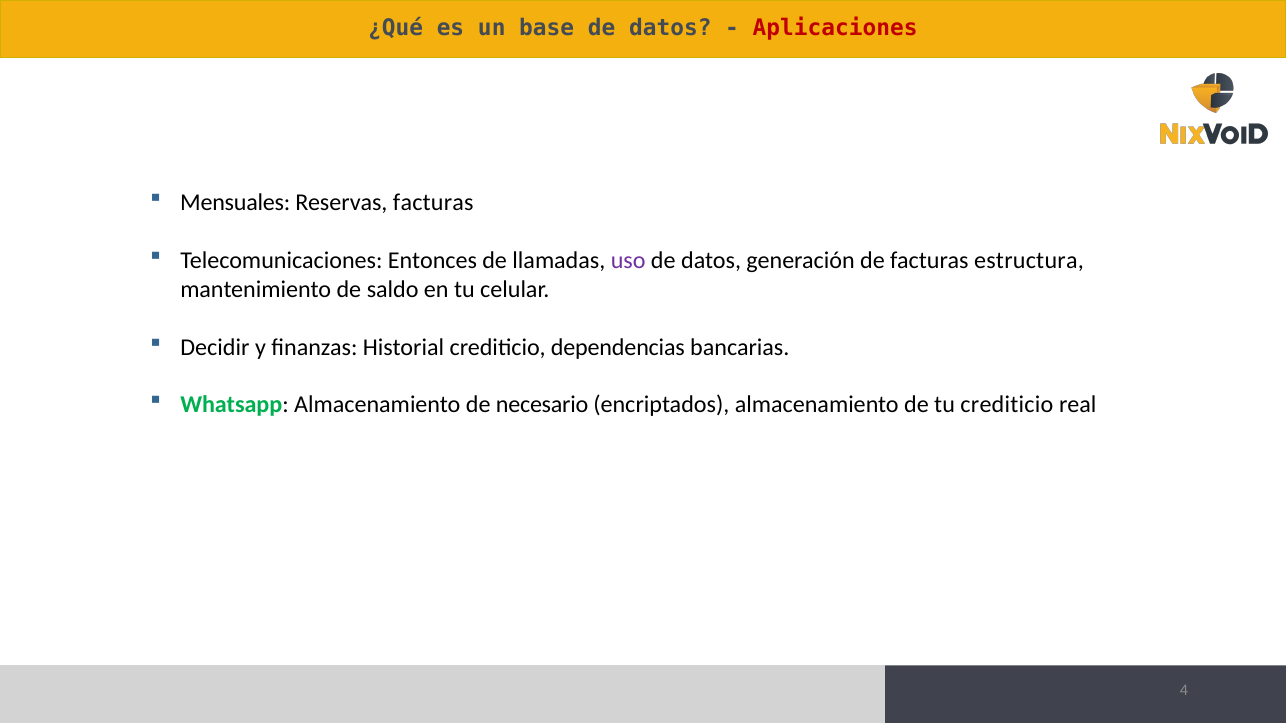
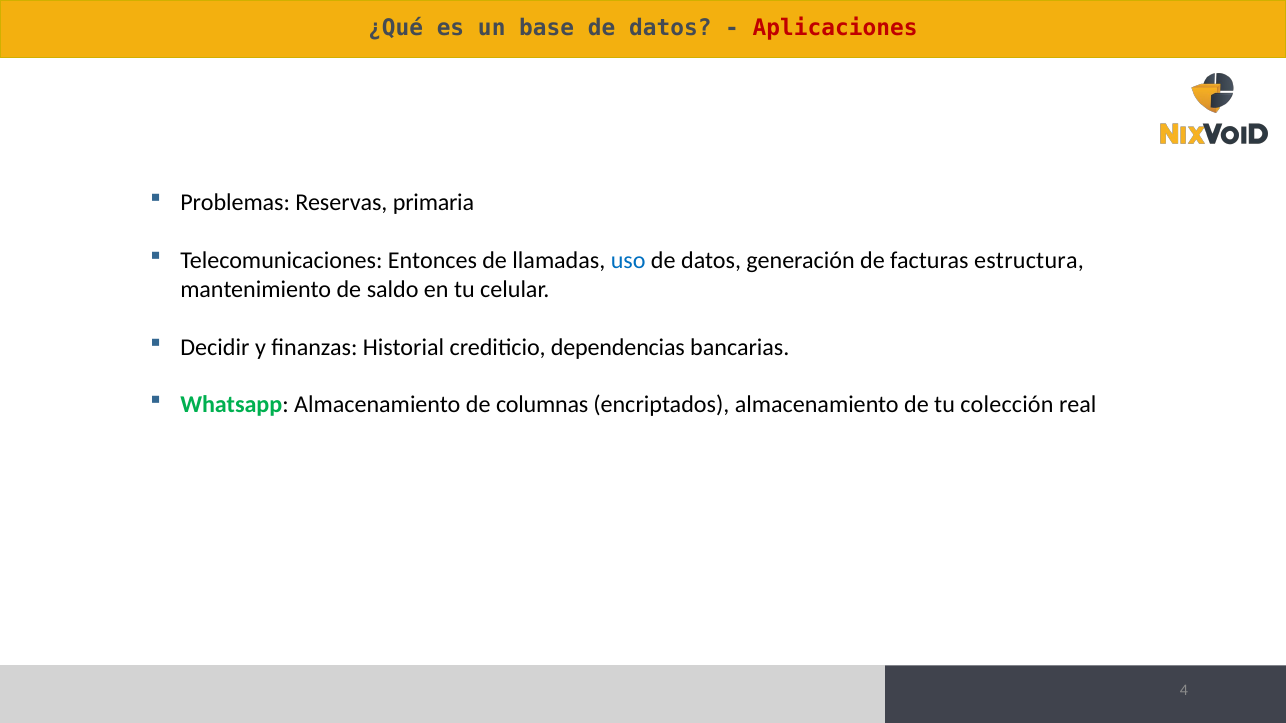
Mensuales: Mensuales -> Problemas (235, 203)
Reservas facturas: facturas -> primaria (433, 203)
uso colour: purple -> blue (628, 260)
necesario: necesario -> columnas (542, 405)
tu crediticio: crediticio -> colección (1007, 405)
